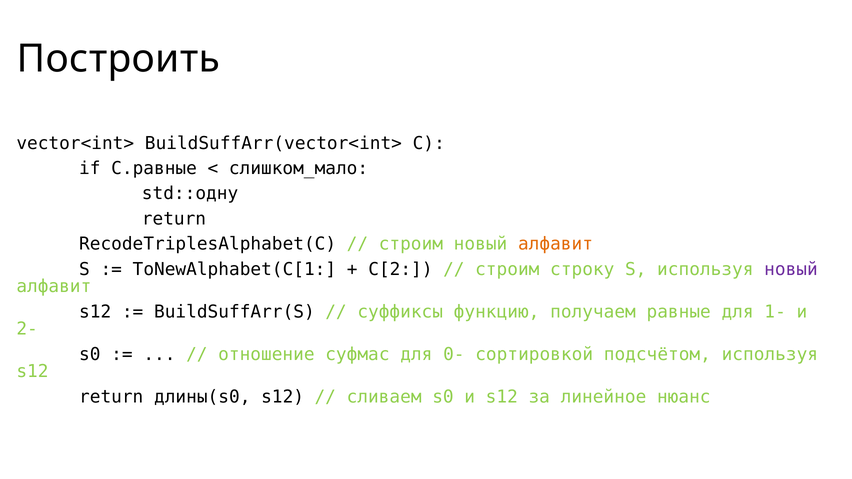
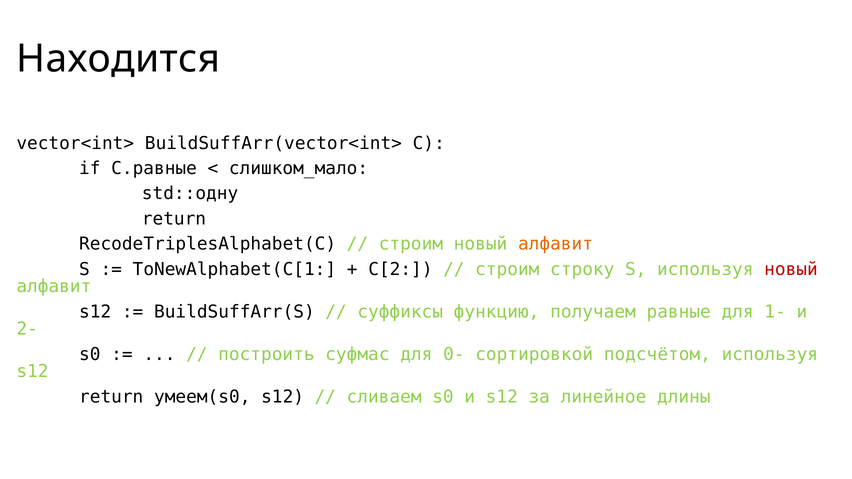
Построить: Построить -> Находится (118, 59)
новый colour: purple -> red (791, 269)
отношение: отношение -> построить (266, 354)
длины(s0: длины(s0 -> умеем(s0 (202, 397)
нюанс: нюанс -> длины (684, 397)
